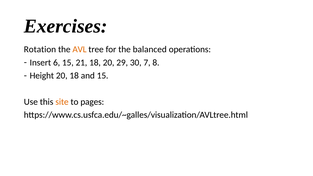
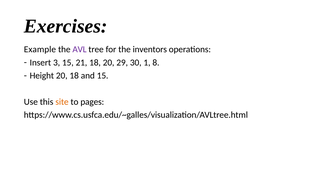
Rotation: Rotation -> Example (40, 49)
AVL colour: orange -> purple (80, 49)
balanced: balanced -> inventors (150, 49)
6: 6 -> 3 (57, 63)
7: 7 -> 1 (147, 63)
